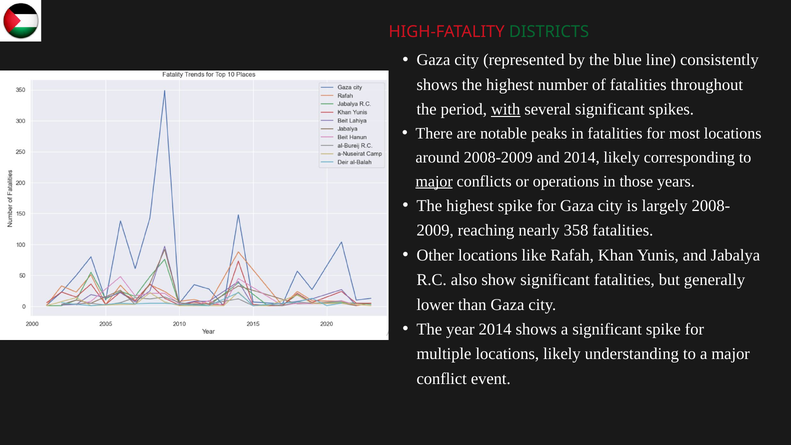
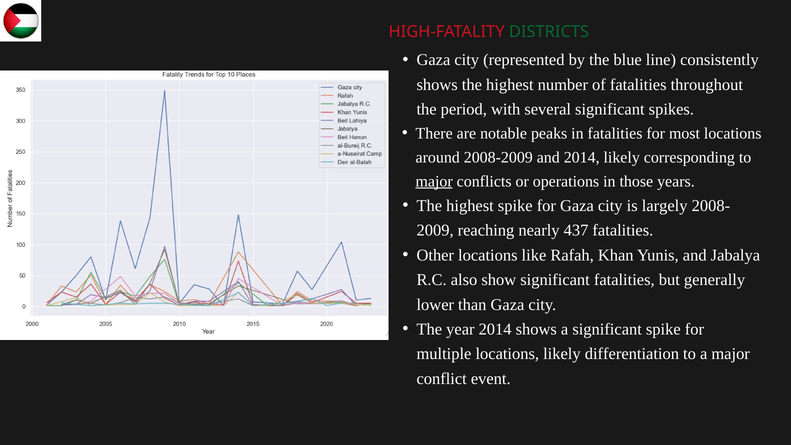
with underline: present -> none (506, 109)
358: 358 -> 437 (576, 230)
understanding: understanding -> differentiation (632, 354)
